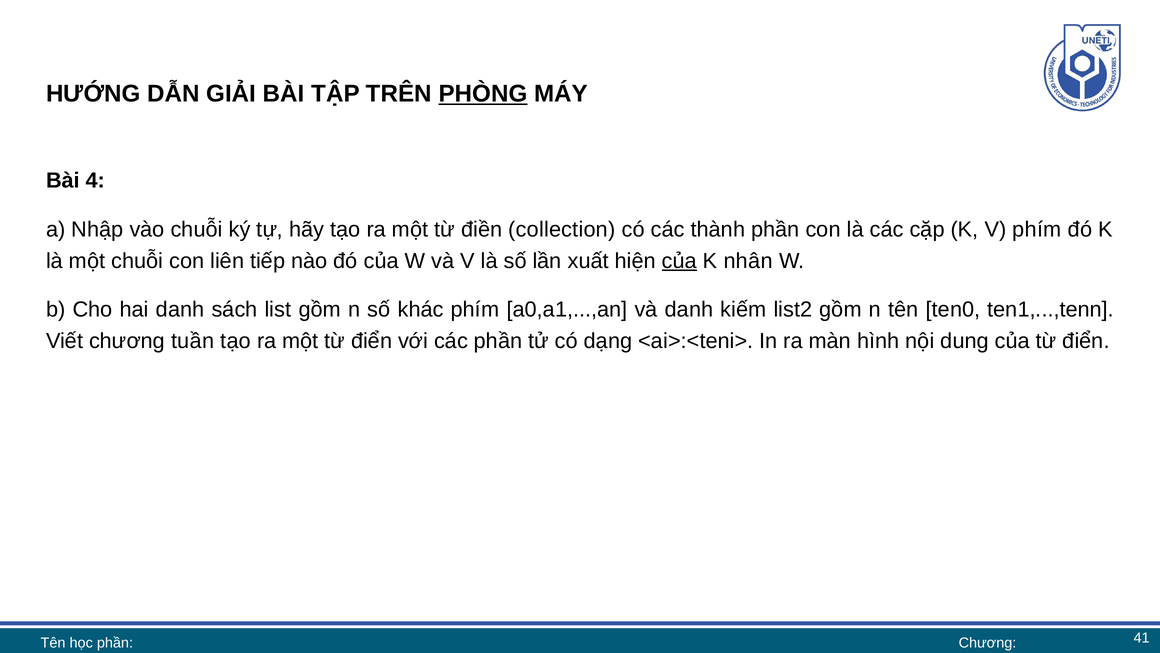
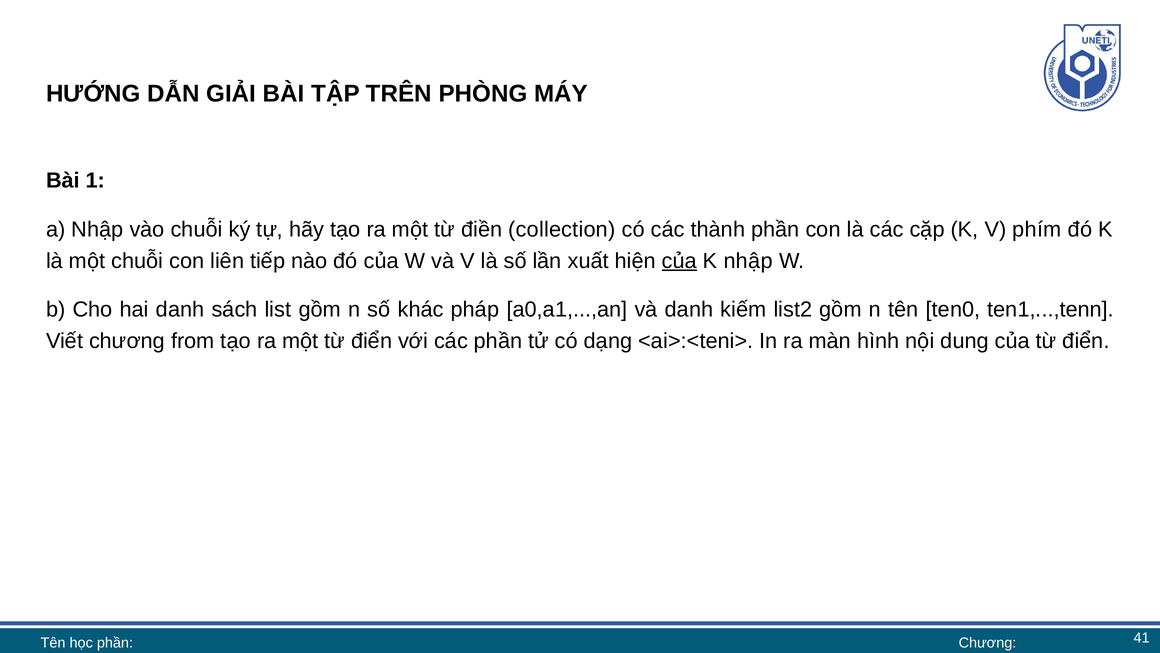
PHÒNG underline: present -> none (483, 94)
4: 4 -> 1 (96, 181)
K nhân: nhân -> nhập (748, 261)
khác phím: phím -> pháp (475, 310)
tuần: tuần -> from (193, 341)
